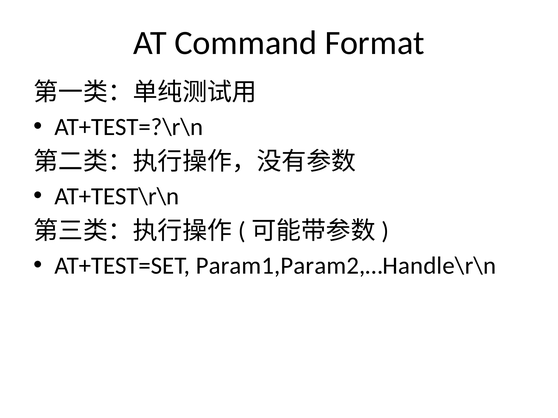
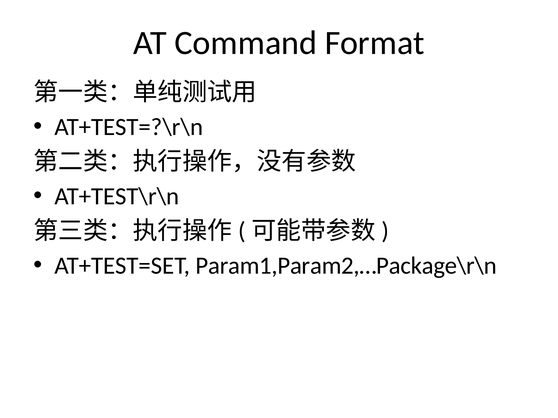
Param1,Param2,…Handle\r\n: Param1,Param2,…Handle\r\n -> Param1,Param2,…Package\r\n (346, 266)
